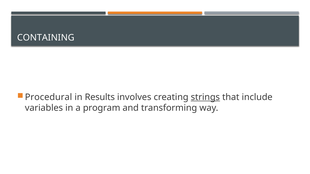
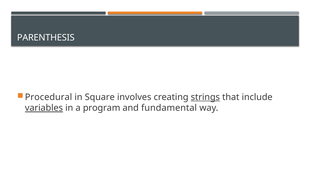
CONTAINING: CONTAINING -> PARENTHESIS (46, 38)
Results: Results -> Square (100, 97)
variables underline: none -> present (44, 108)
transforming: transforming -> fundamental (169, 108)
